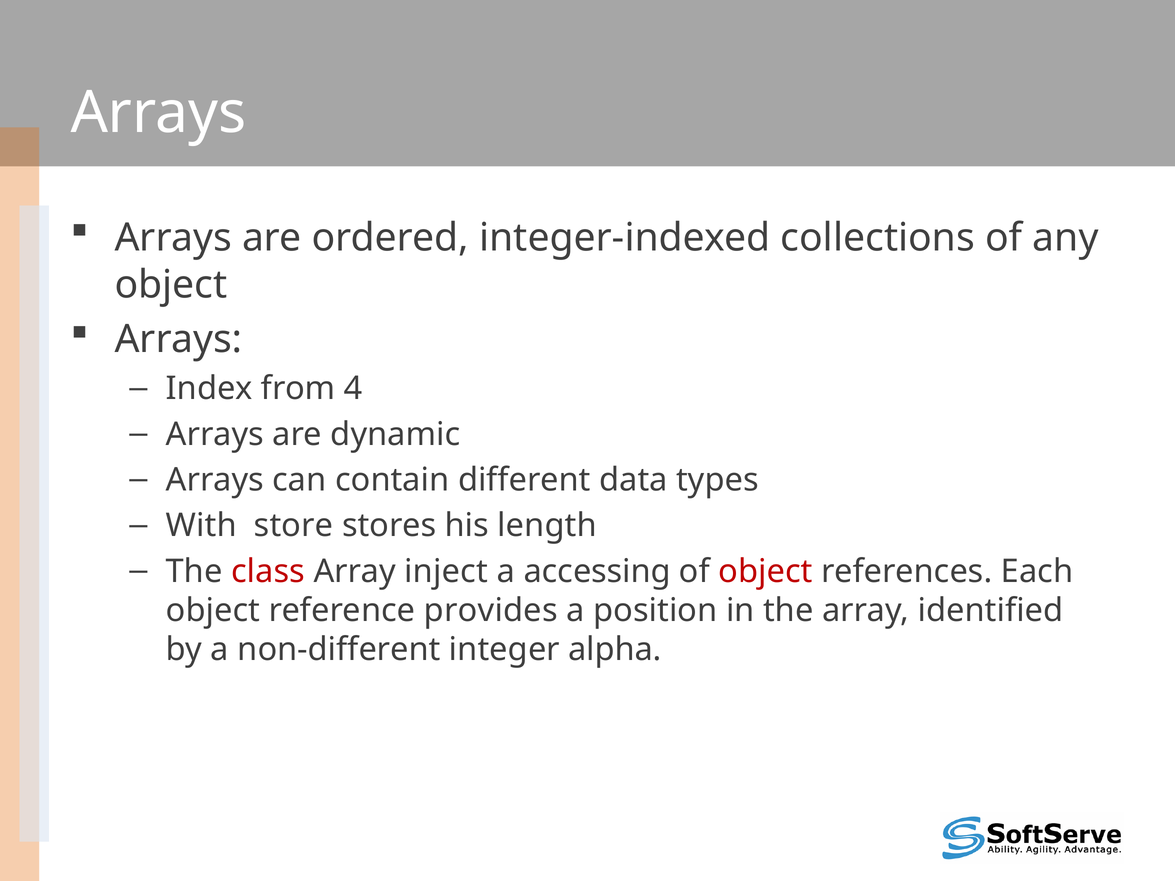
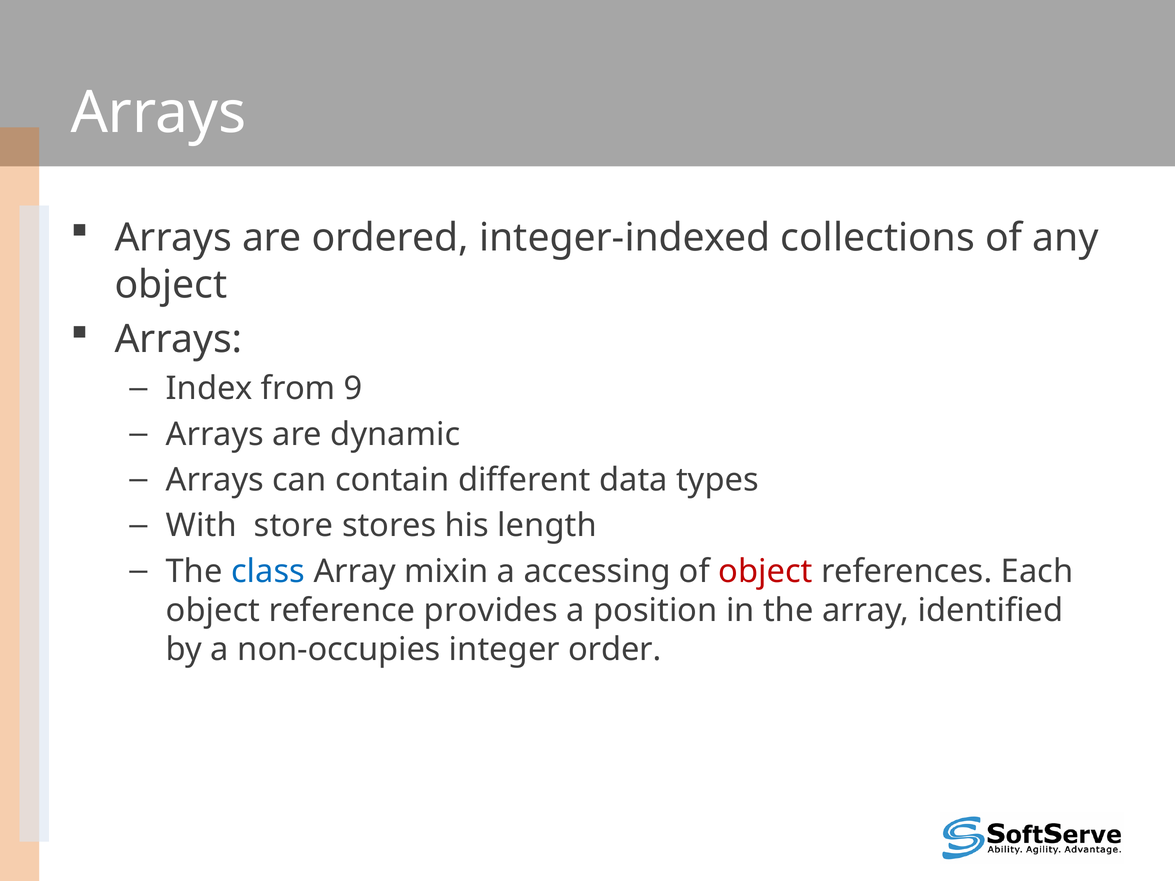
4: 4 -> 9 (353, 389)
class colour: red -> blue (268, 572)
inject: inject -> mixin (446, 572)
non-different: non-different -> non-occupies (339, 650)
alpha: alpha -> order (615, 650)
